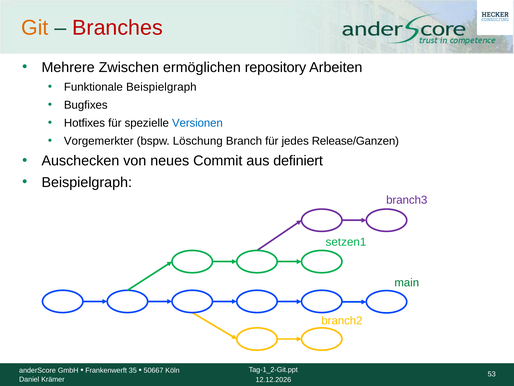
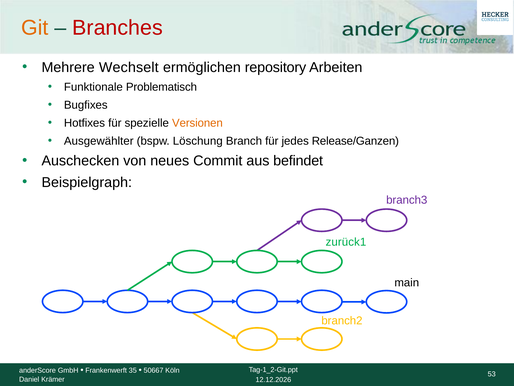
Zwischen: Zwischen -> Wechselt (129, 67)
Funktionale Beispielgraph: Beispielgraph -> Problematisch (161, 87)
Versionen colour: blue -> orange (197, 123)
Vorgemerkter: Vorgemerkter -> Ausgewählter (99, 141)
definiert: definiert -> befindet (298, 161)
setzen1: setzen1 -> zurück1 (346, 242)
main colour: green -> black (407, 282)
